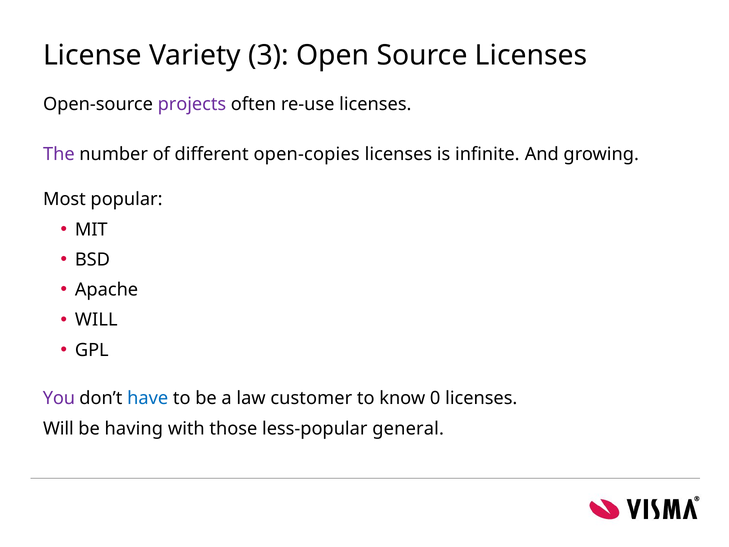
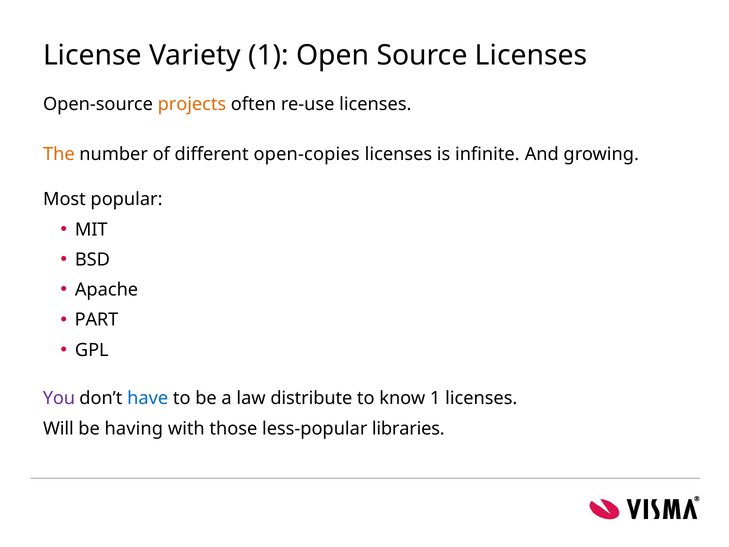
Variety 3: 3 -> 1 (269, 55)
projects colour: purple -> orange (192, 104)
The colour: purple -> orange (59, 154)
WILL: WILL -> PART (96, 320)
customer: customer -> distribute (311, 398)
know 0: 0 -> 1 (435, 398)
general: general -> libraries (408, 428)
